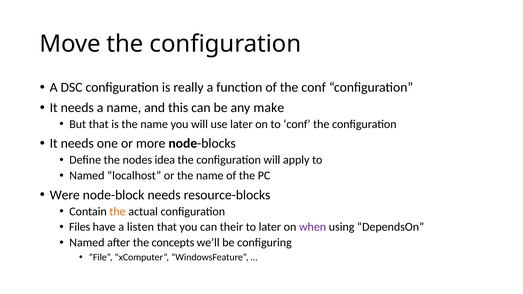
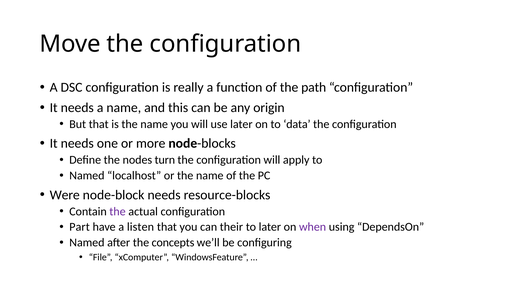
the conf: conf -> path (314, 88)
make: make -> origin (269, 108)
to conf: conf -> data (297, 124)
idea: idea -> turn (165, 160)
the colour: orange -> purple (118, 212)
Files: Files -> Part (80, 227)
